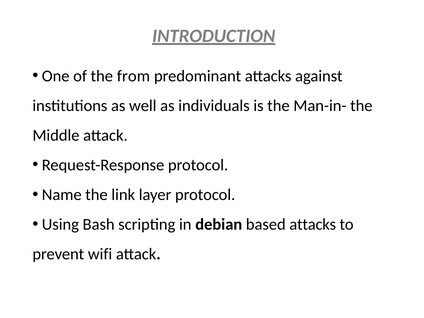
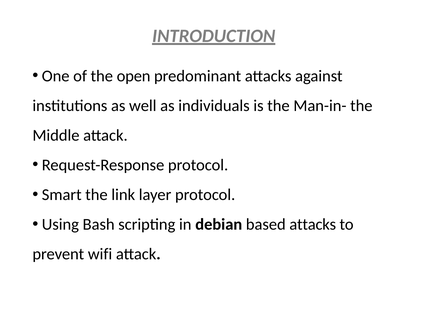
from: from -> open (134, 76)
Name: Name -> Smart (62, 195)
